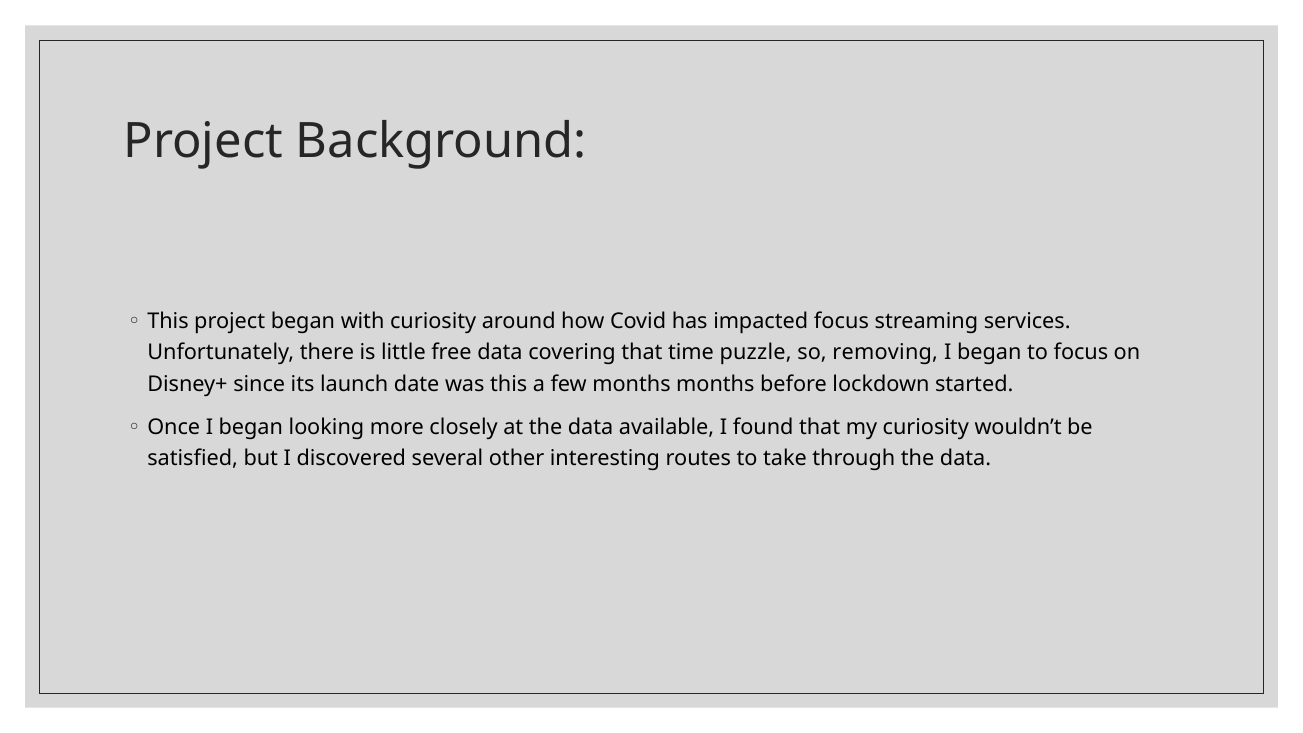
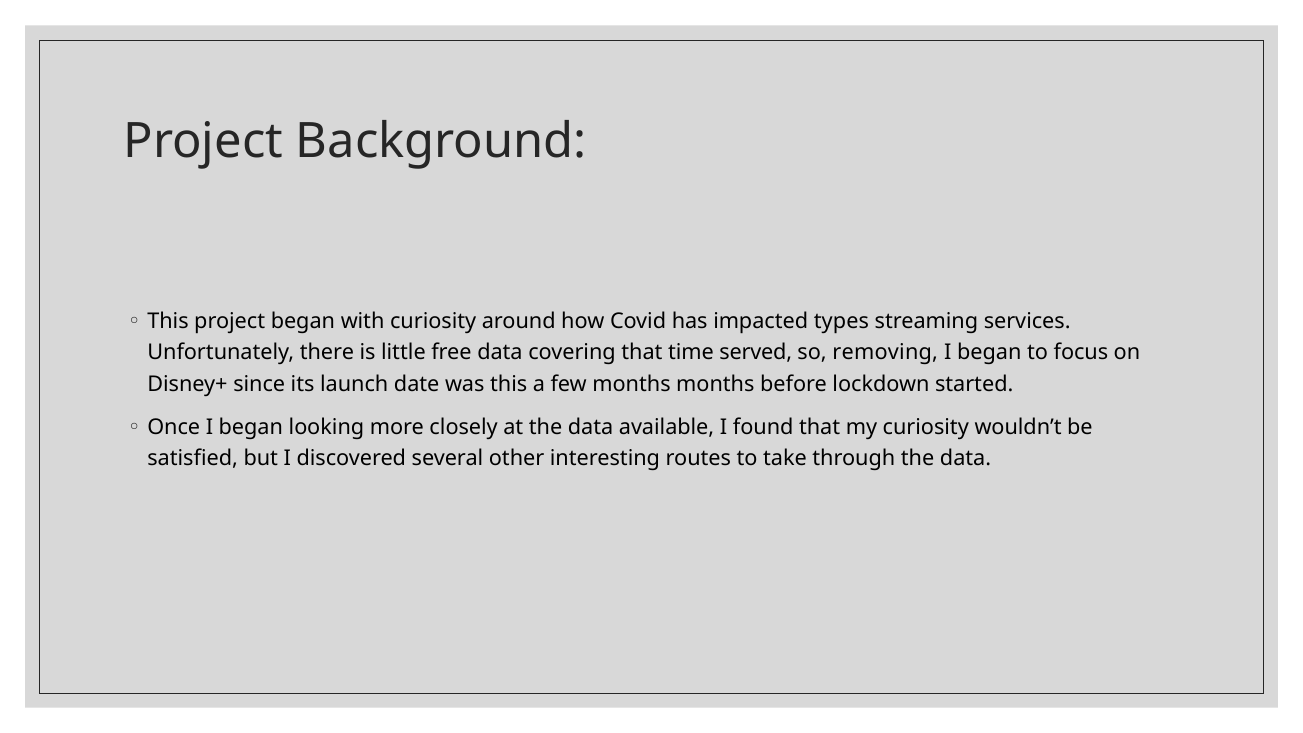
impacted focus: focus -> types (841, 322)
puzzle: puzzle -> served (756, 353)
